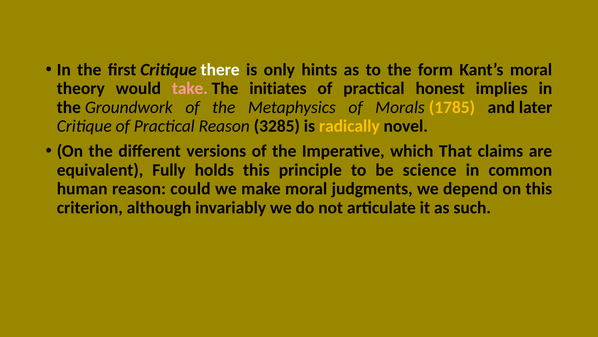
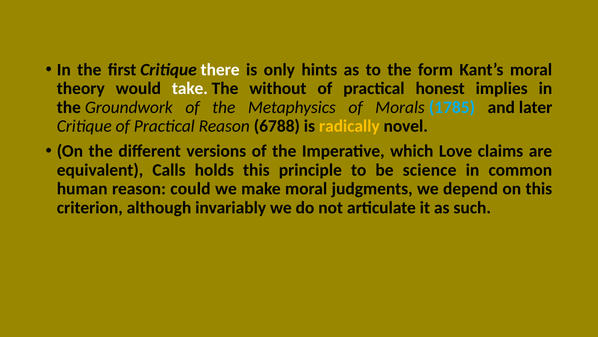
take colour: pink -> white (190, 88)
initiates: initiates -> without (278, 88)
1785 colour: yellow -> light blue (452, 107)
3285: 3285 -> 6788 (277, 126)
That: That -> Love (456, 151)
Fully: Fully -> Calls (169, 170)
